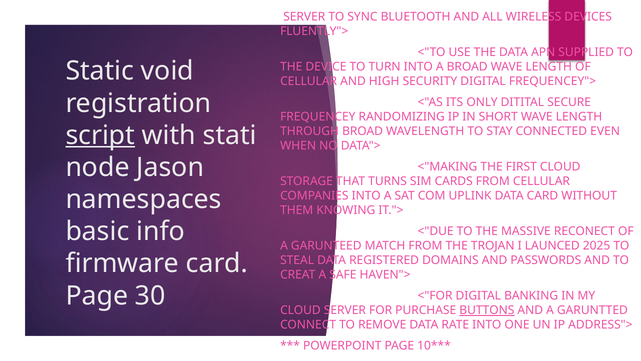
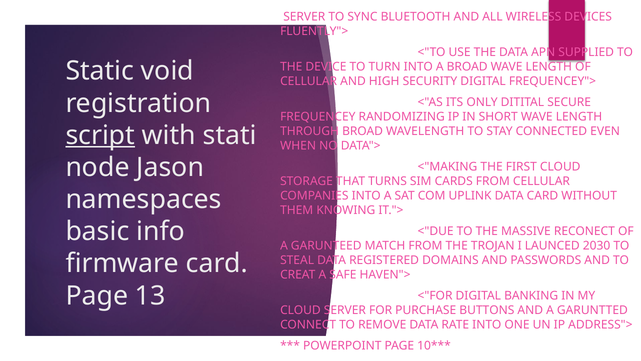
2025: 2025 -> 2030 (597, 245)
30: 30 -> 13 (150, 295)
BUTTONS underline: present -> none (487, 310)
